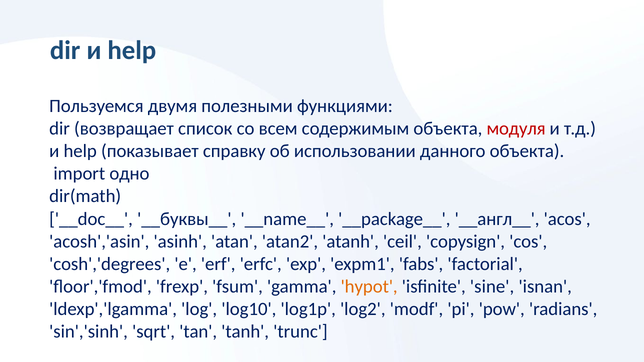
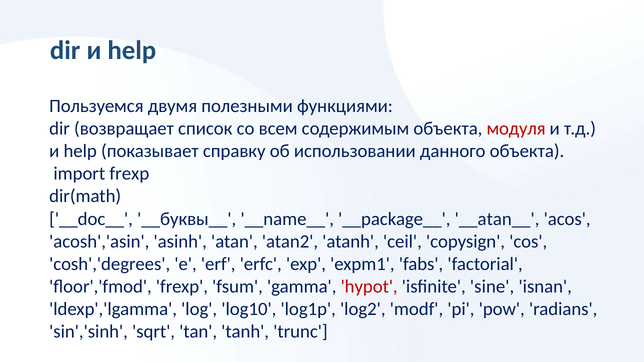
import одно: одно -> frexp (129, 174)
__англ__: __англ__ -> __atan__ (497, 219)
hypot colour: orange -> red (369, 287)
